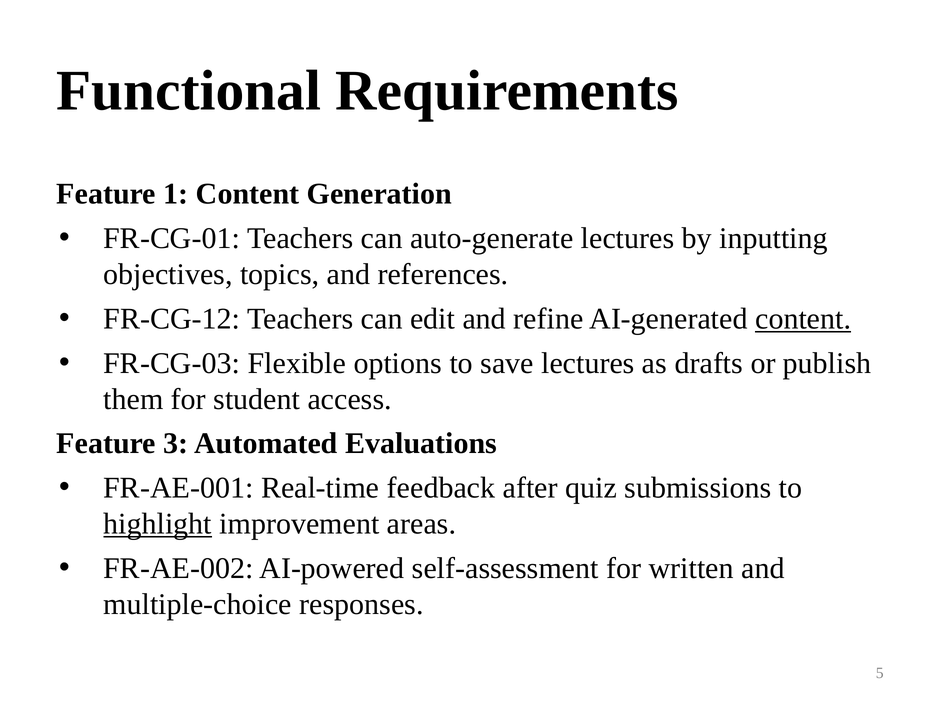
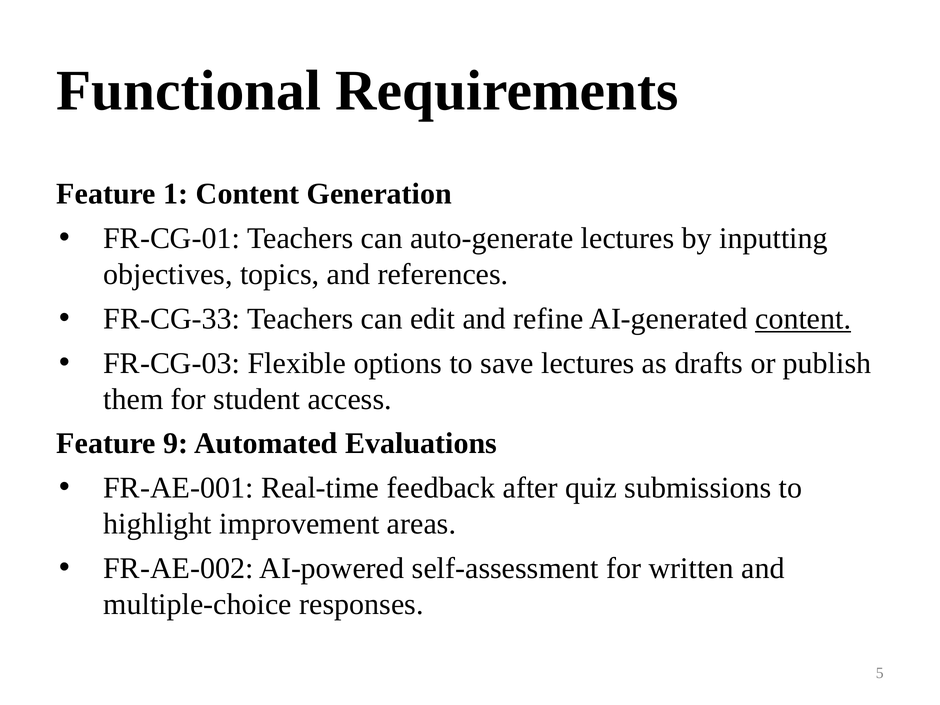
FR-CG-12: FR-CG-12 -> FR-CG-33 (172, 319)
3: 3 -> 9 (176, 444)
highlight underline: present -> none (158, 524)
